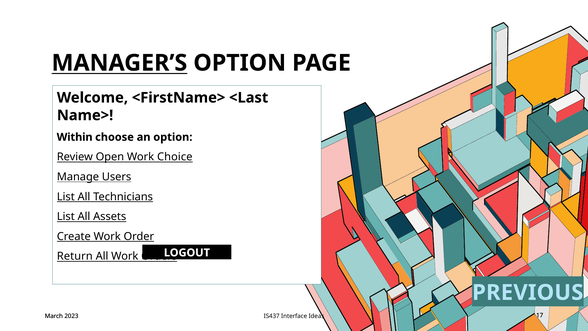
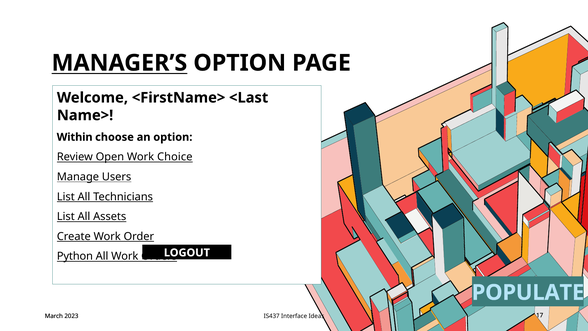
Return: Return -> Python (75, 256)
PREVIOUS: PREVIOUS -> POPULATE (528, 292)
